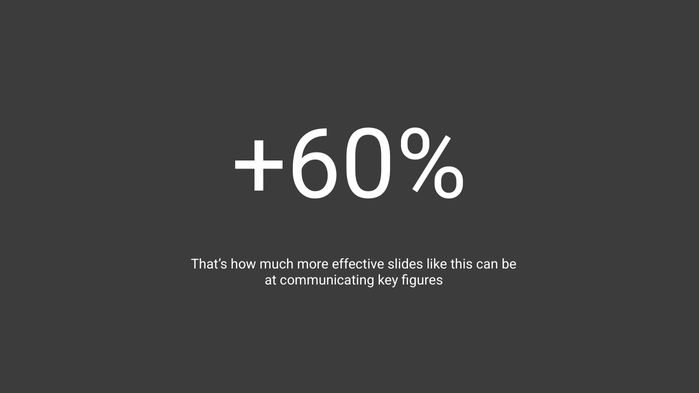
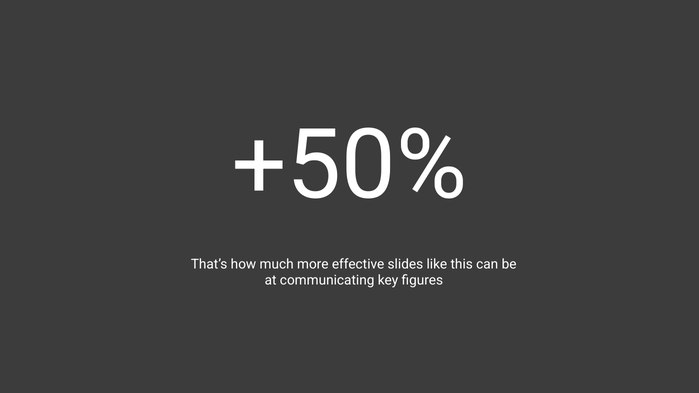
+60%: +60% -> +50% (349, 166)
